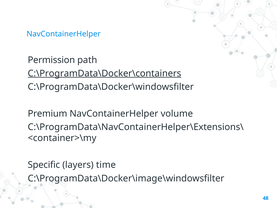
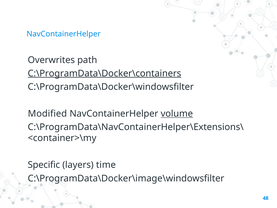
Permission: Permission -> Overwrites (51, 60)
Premium: Premium -> Modified (47, 113)
volume underline: none -> present (177, 113)
